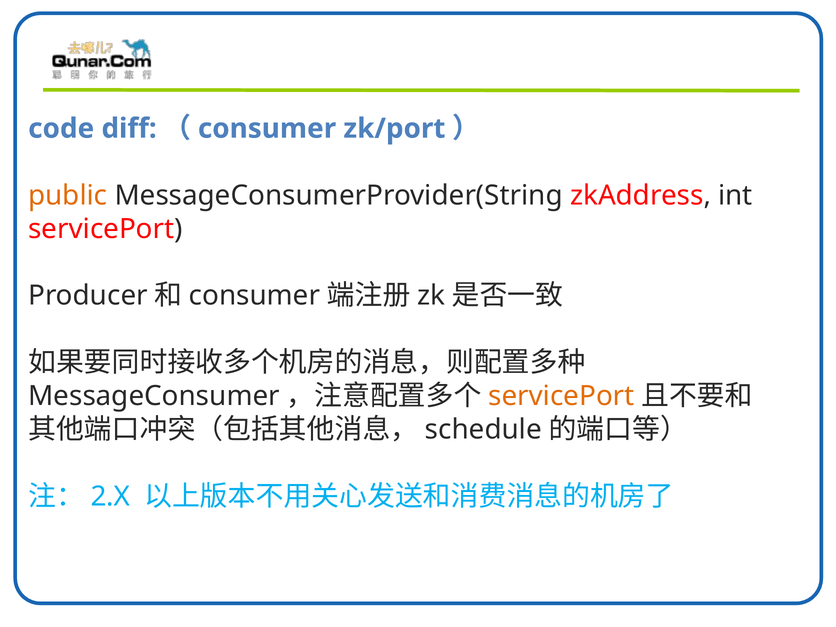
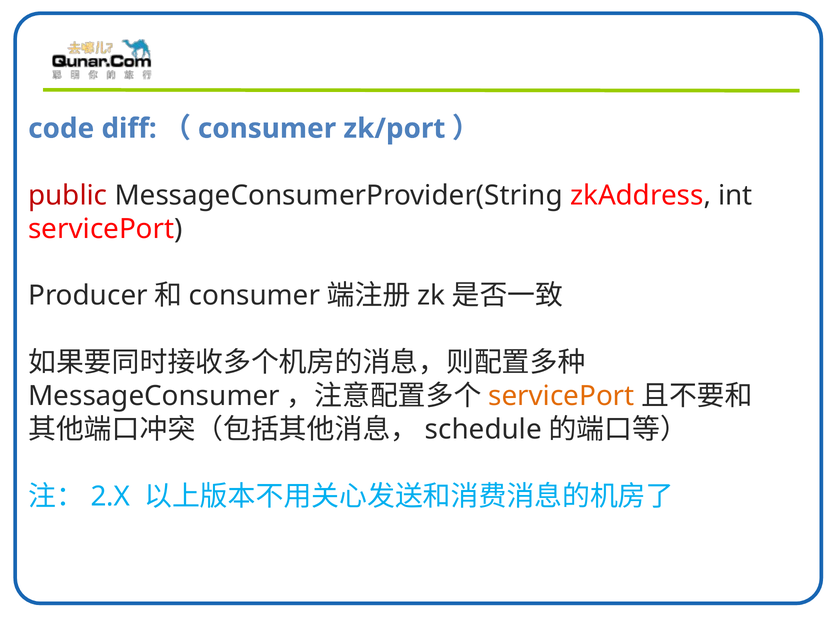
public colour: orange -> red (68, 195)
